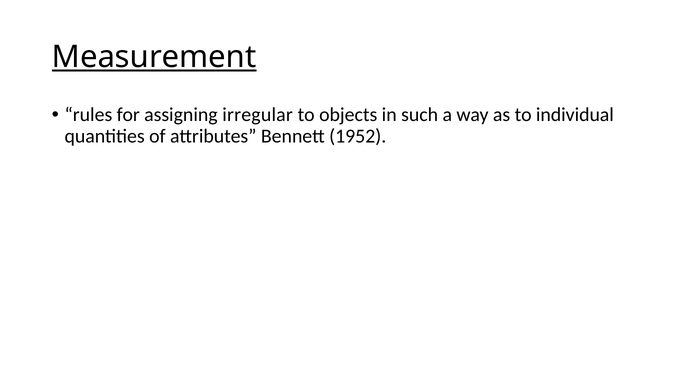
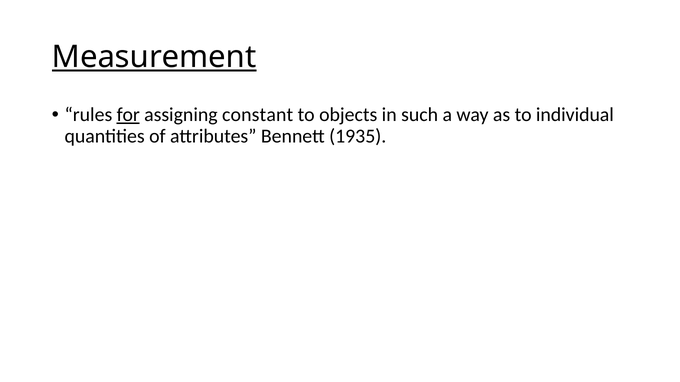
for underline: none -> present (128, 115)
irregular: irregular -> constant (258, 115)
1952: 1952 -> 1935 (358, 136)
